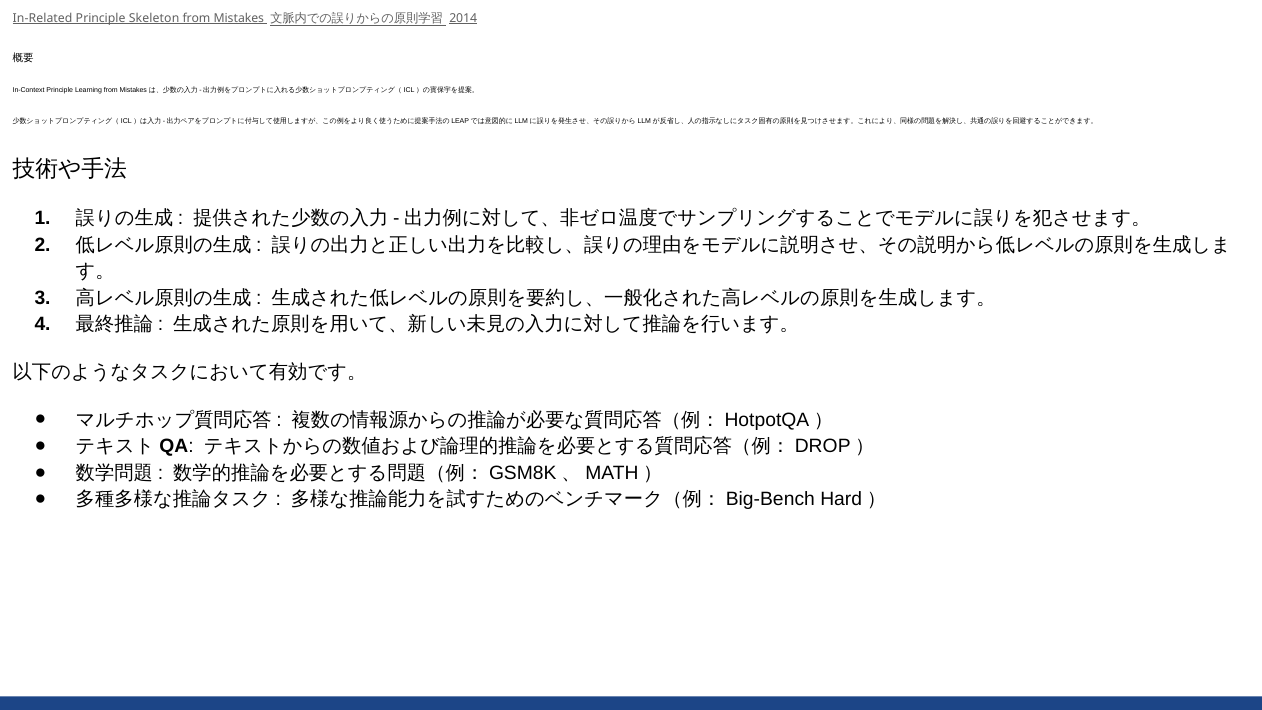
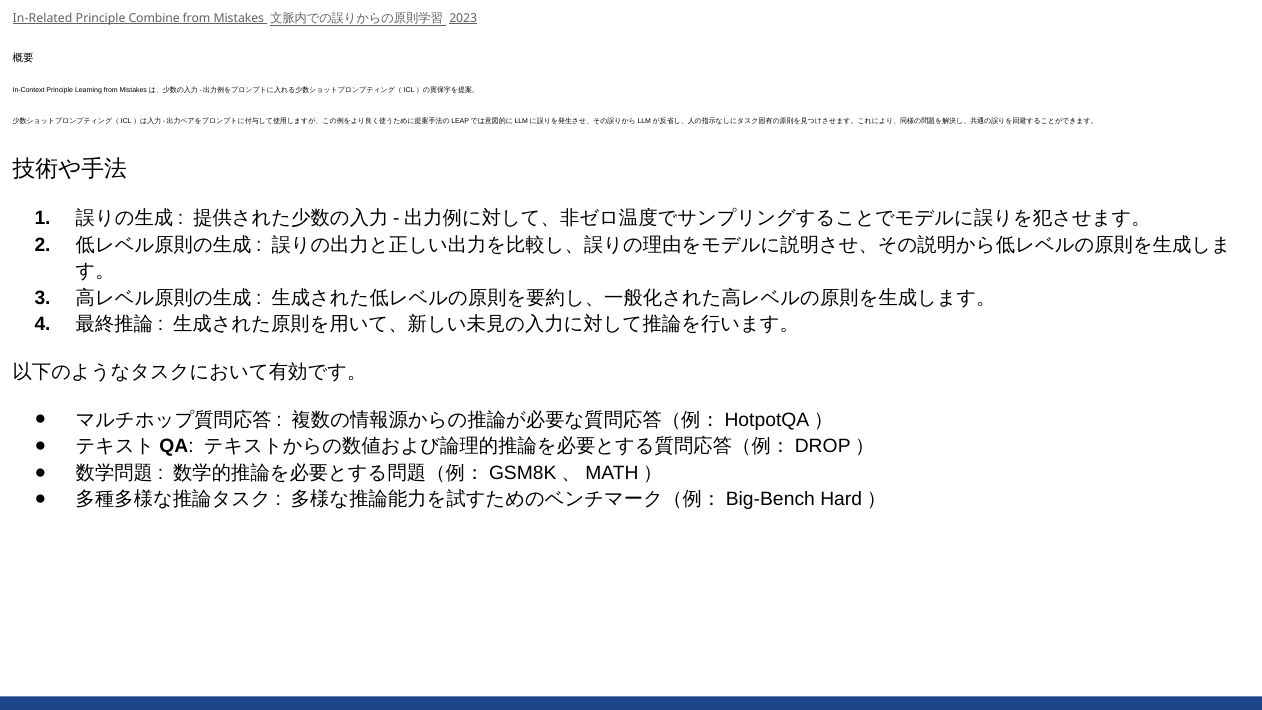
Skeleton: Skeleton -> Combine (154, 18)
2014: 2014 -> 2023 (463, 18)
